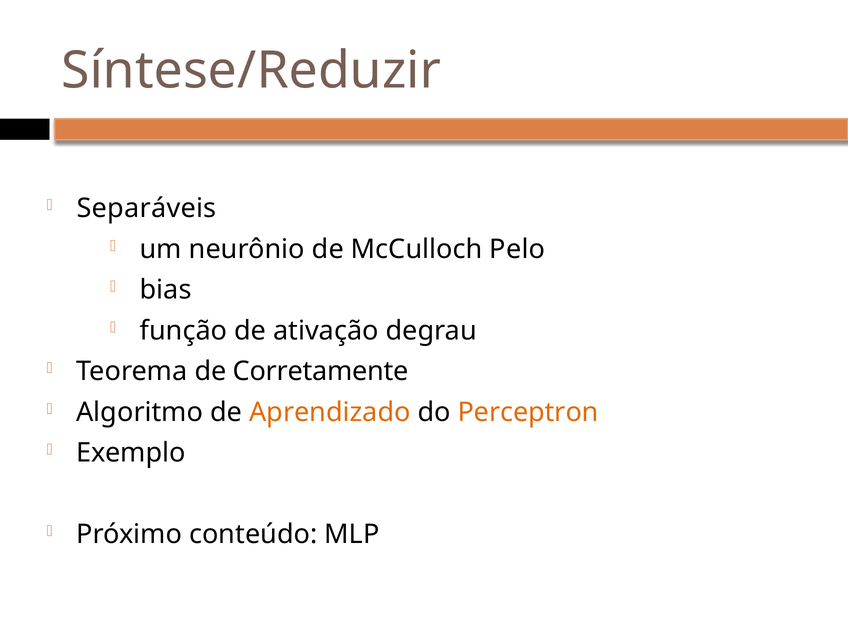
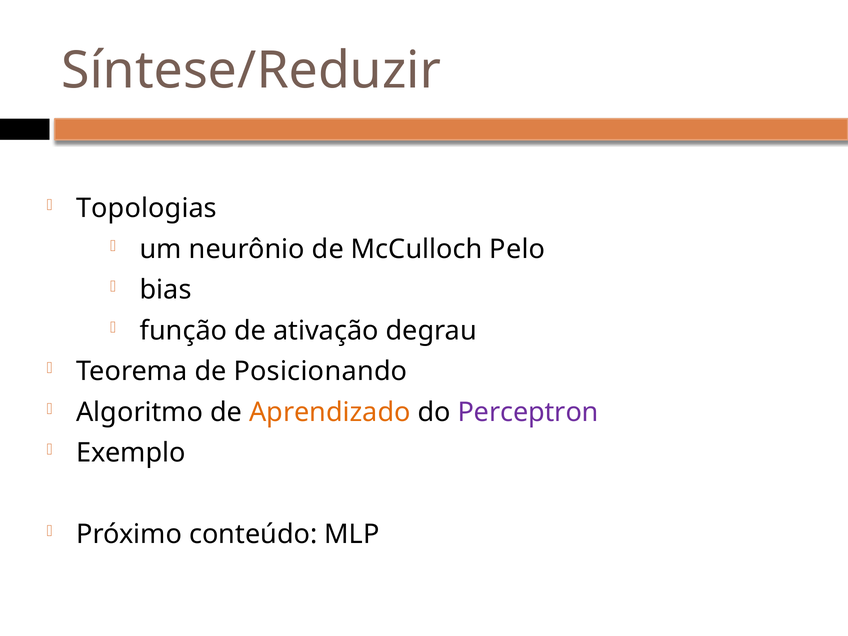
Separáveis: Separáveis -> Topologias (147, 209)
Corretamente: Corretamente -> Posicionando (320, 371)
Perceptron colour: orange -> purple (528, 412)
